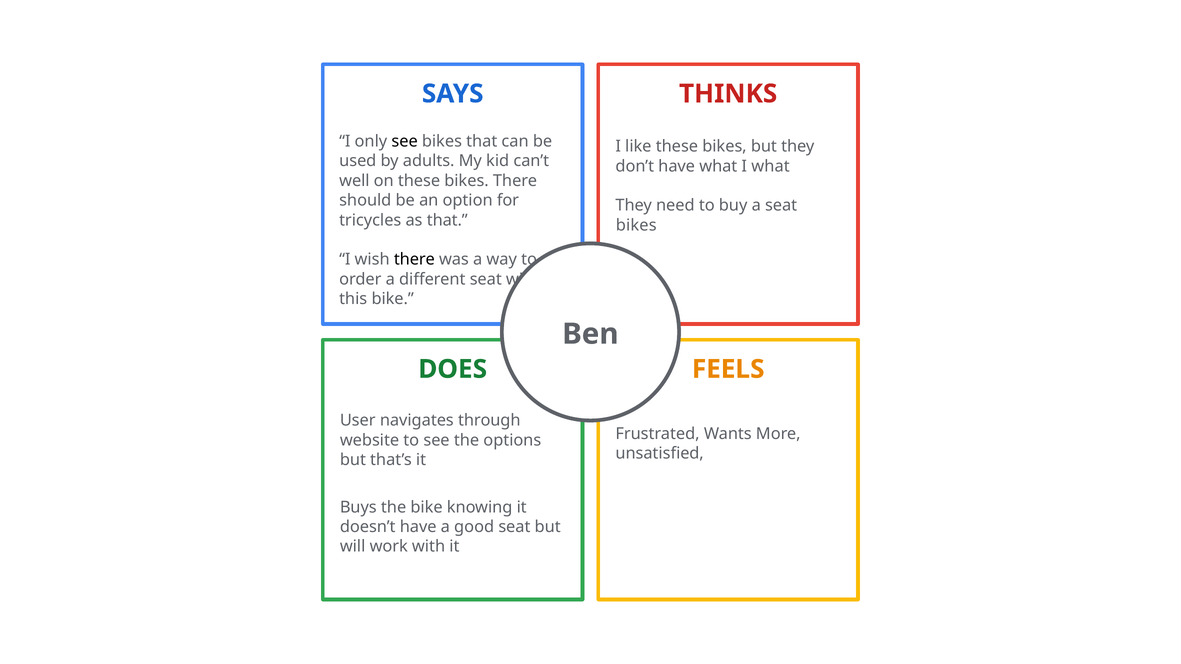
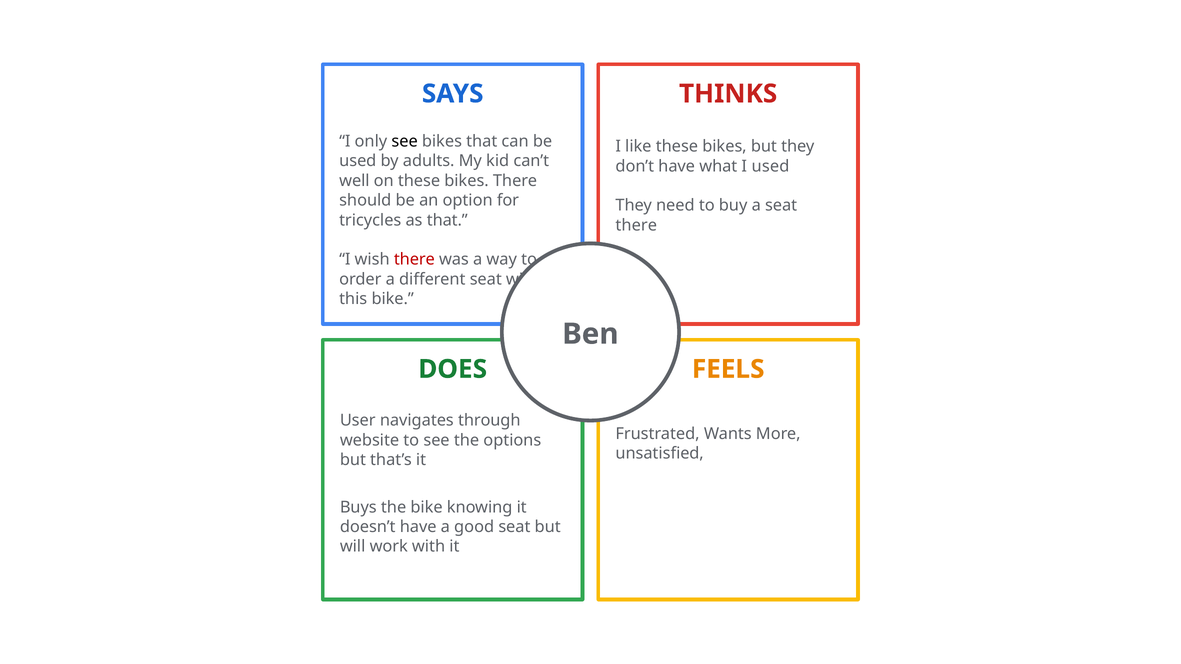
I what: what -> used (771, 166)
bikes: bikes -> there (636, 225)
there colour: black -> red (414, 260)
